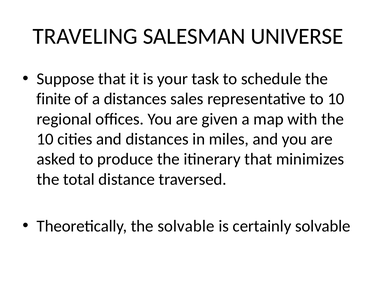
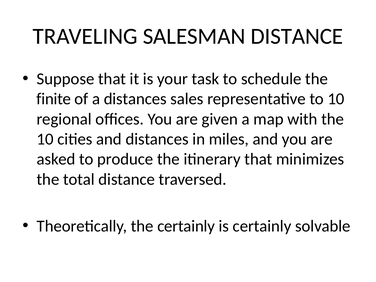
SALESMAN UNIVERSE: UNIVERSE -> DISTANCE (297, 36)
the solvable: solvable -> certainly (186, 226)
